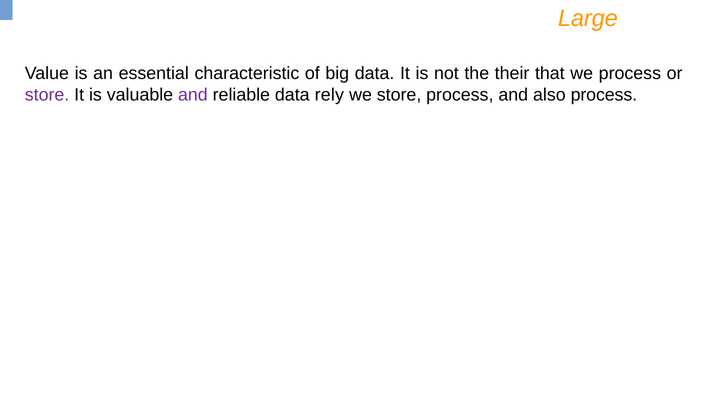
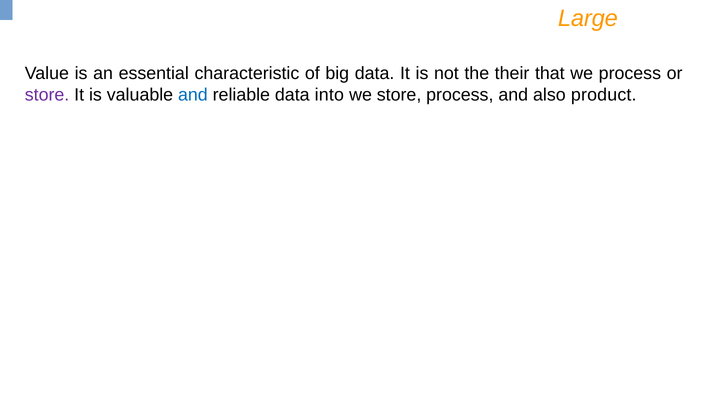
and colour: purple -> blue (193, 95)
rely: rely -> into (329, 95)
also process: process -> product (604, 95)
